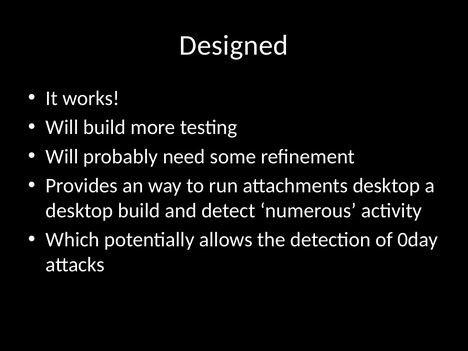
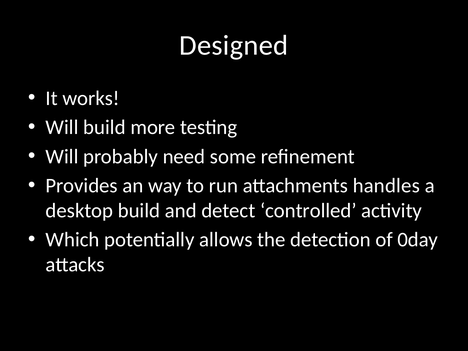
attachments desktop: desktop -> handles (386, 186)
numerous: numerous -> controlled (308, 211)
